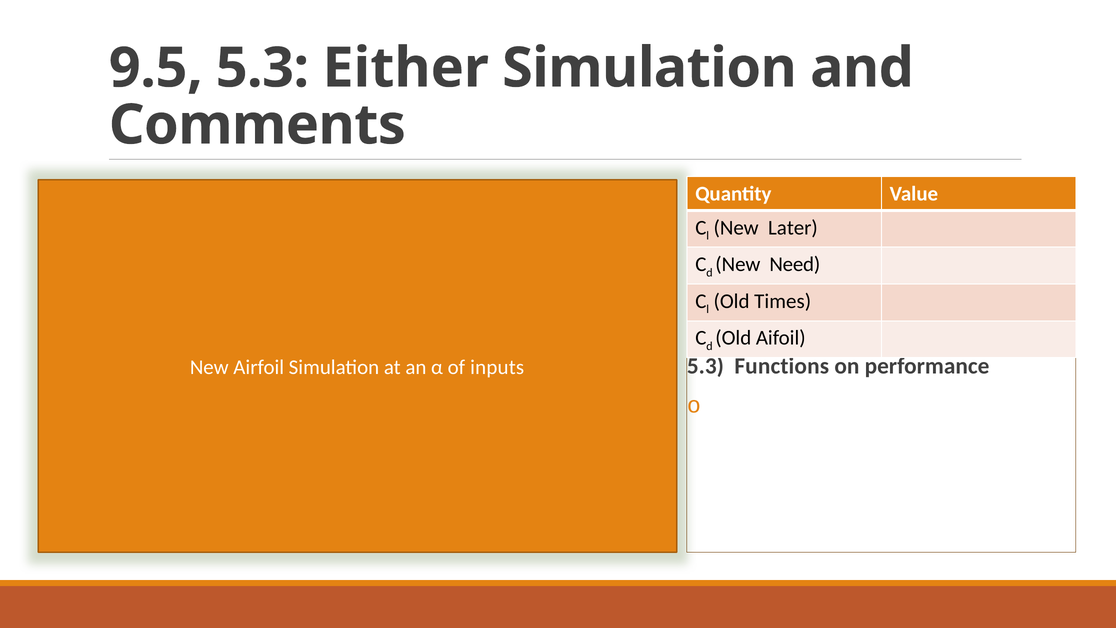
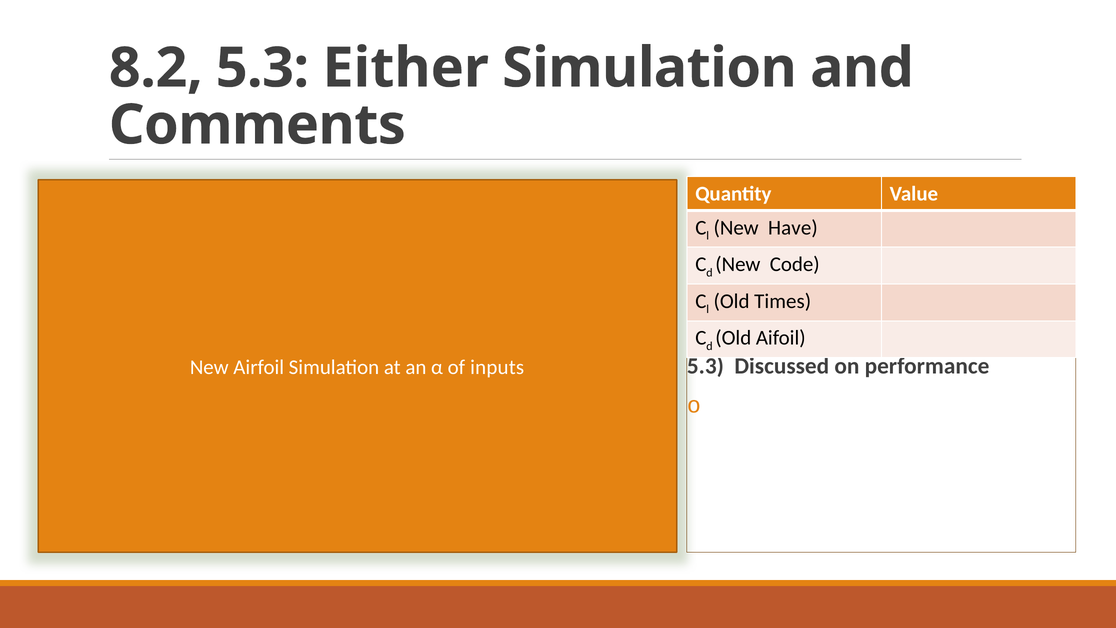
9.5: 9.5 -> 8.2 (156, 68)
Later: Later -> Have (793, 228)
Need: Need -> Code (795, 264)
Functions: Functions -> Discussed (782, 366)
